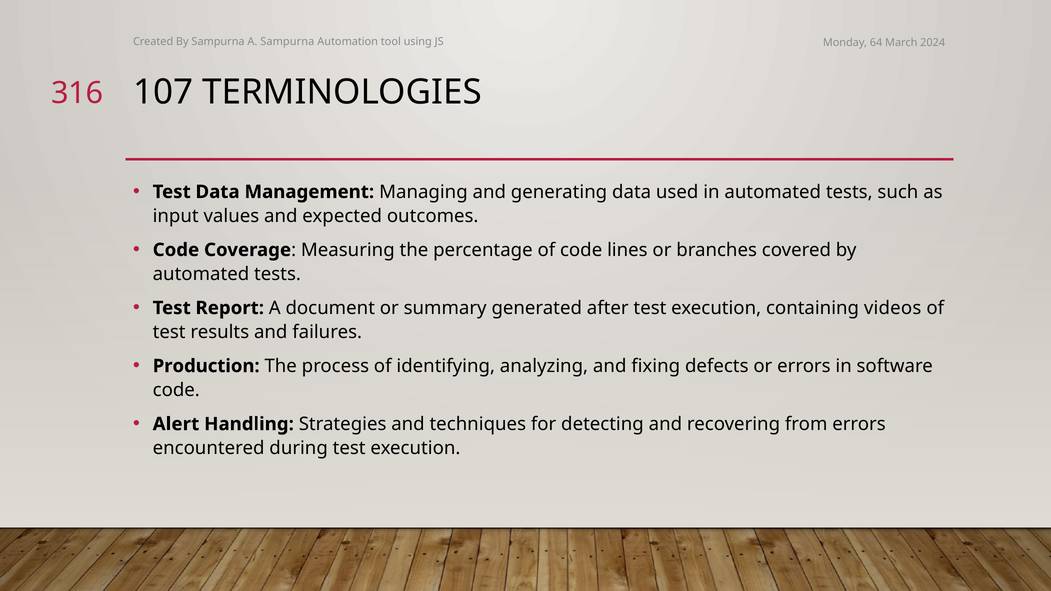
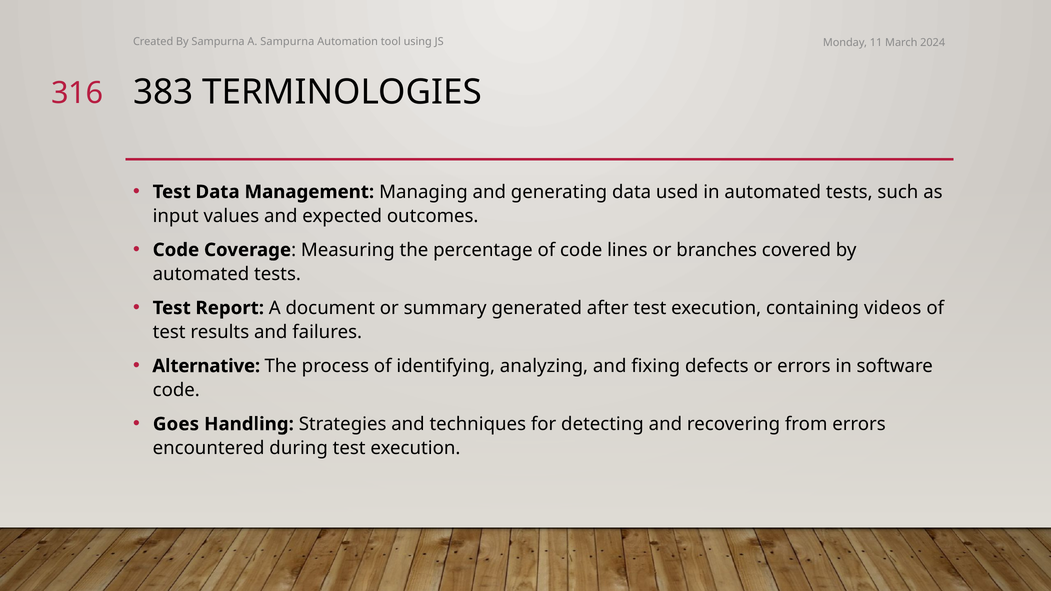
64: 64 -> 11 (876, 43)
107: 107 -> 383 (163, 92)
Production: Production -> Alternative (206, 366)
Alert: Alert -> Goes (176, 424)
